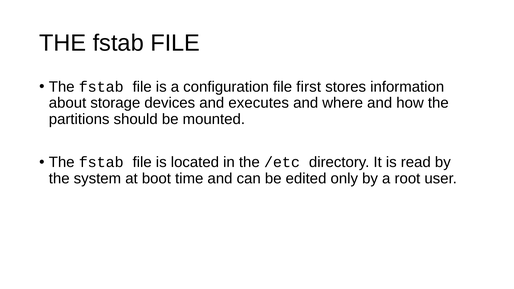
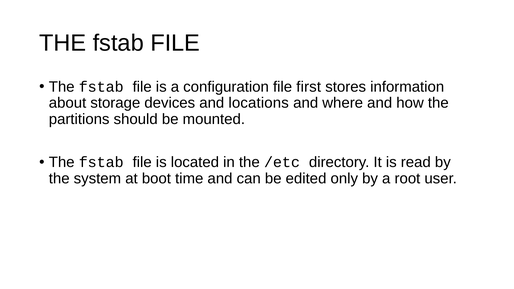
executes: executes -> locations (259, 103)
